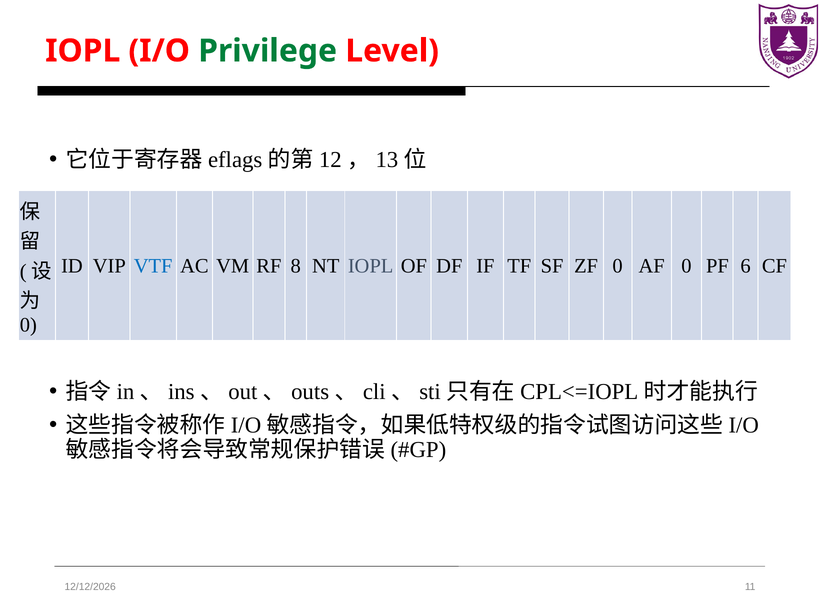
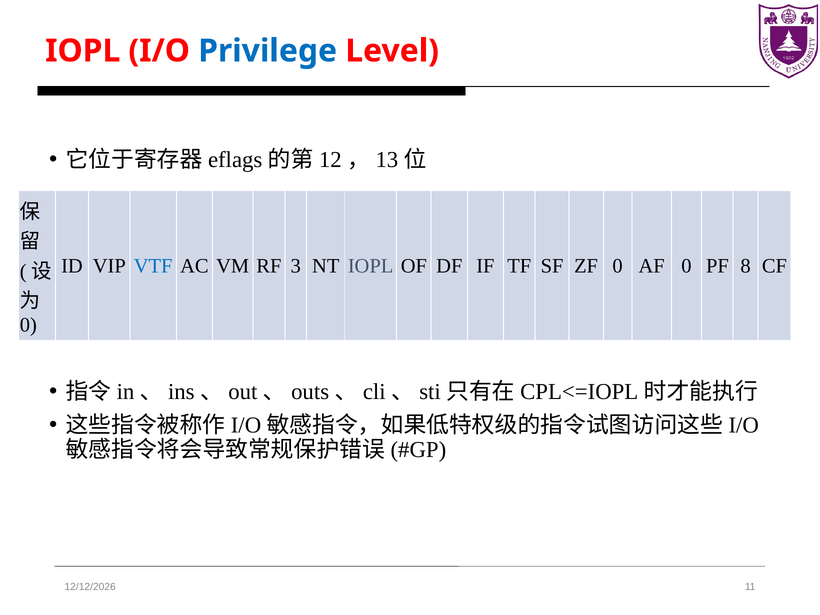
Privilege colour: green -> blue (268, 51)
8: 8 -> 3 (296, 266)
6: 6 -> 8 (746, 266)
